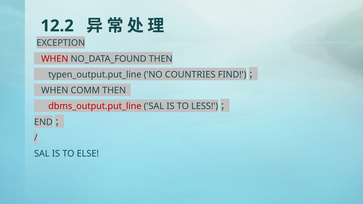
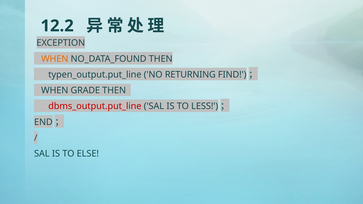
WHEN colour: red -> orange (55, 59)
COUNTRIES: COUNTRIES -> RETURNING (190, 75)
COMM: COMM -> GRADE (85, 91)
